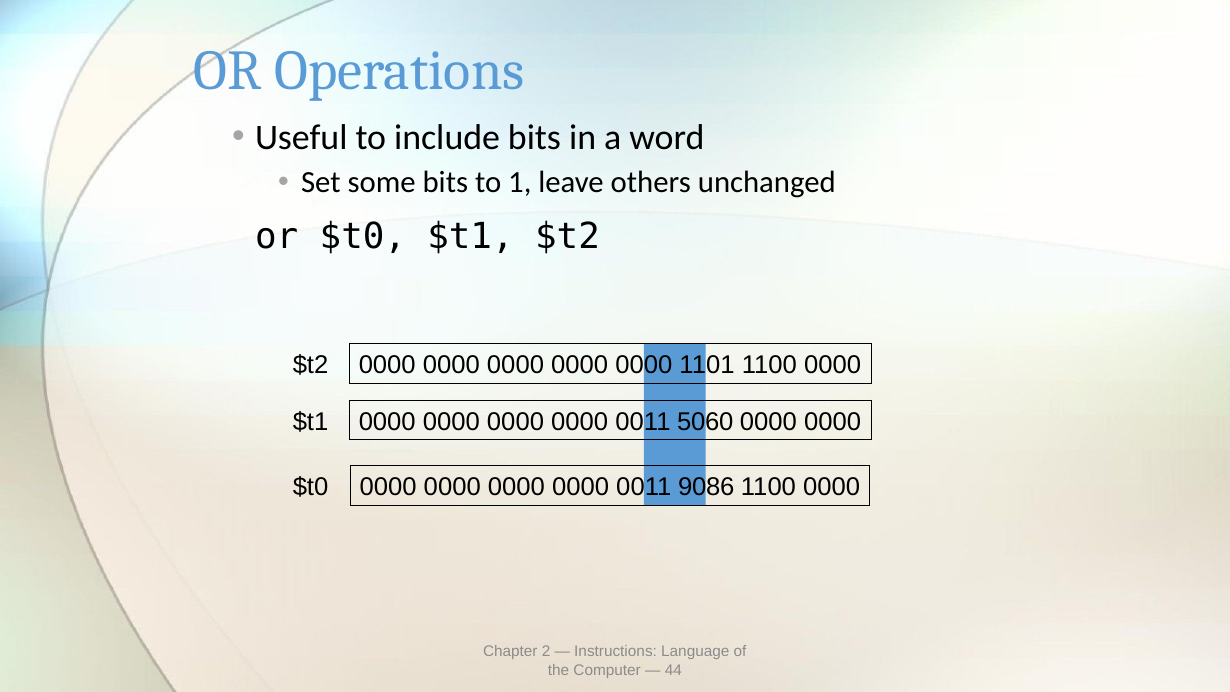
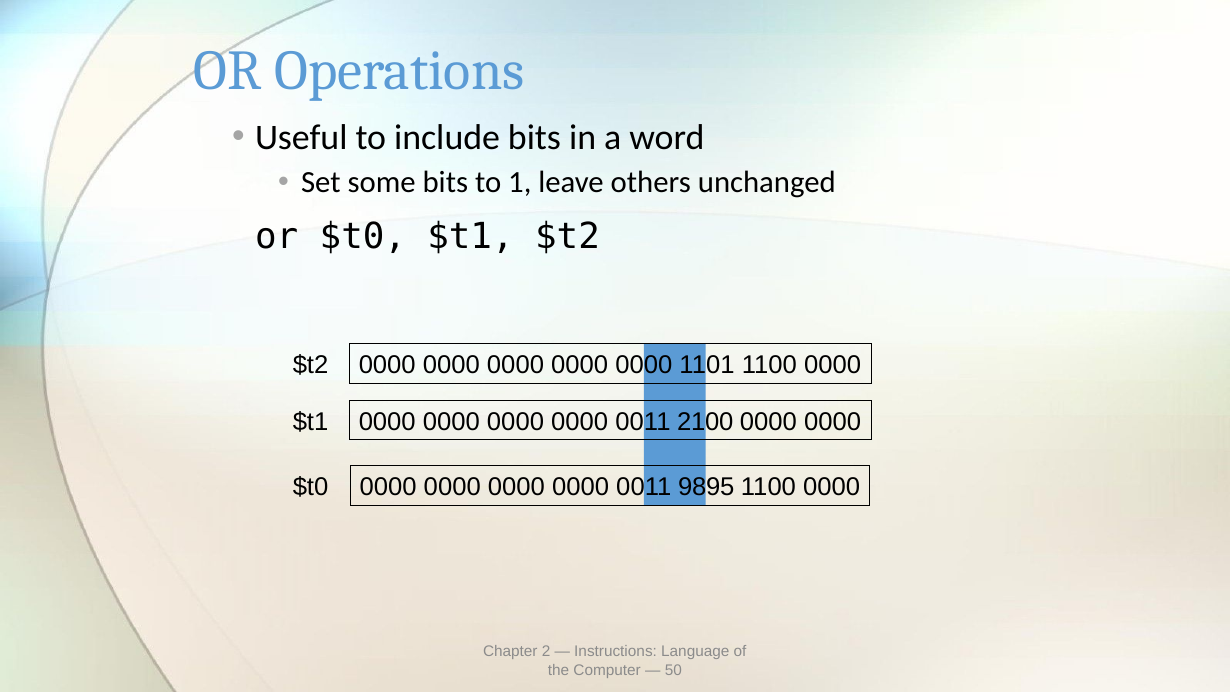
5060: 5060 -> 2100 (705, 422)
9086: 9086 -> 9895 (706, 487)
44: 44 -> 50 (673, 670)
